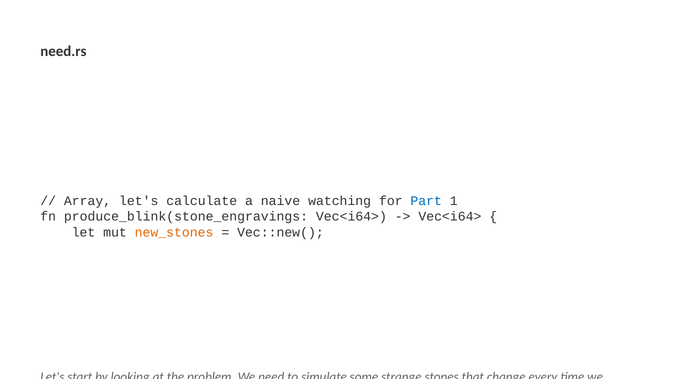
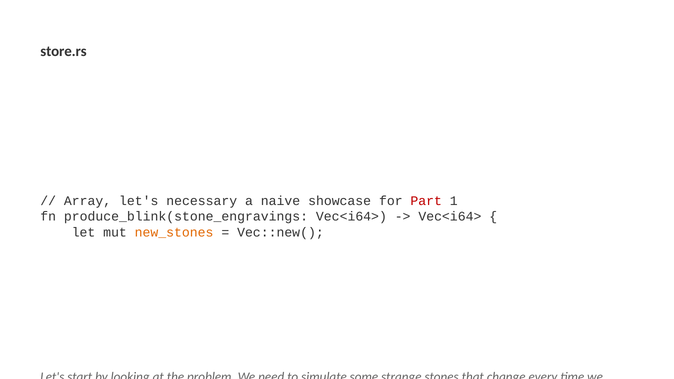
need.rs: need.rs -> store.rs (63, 52)
calculate: calculate -> necessary (202, 201)
watching: watching -> showcase (340, 201)
Part colour: blue -> red (426, 201)
